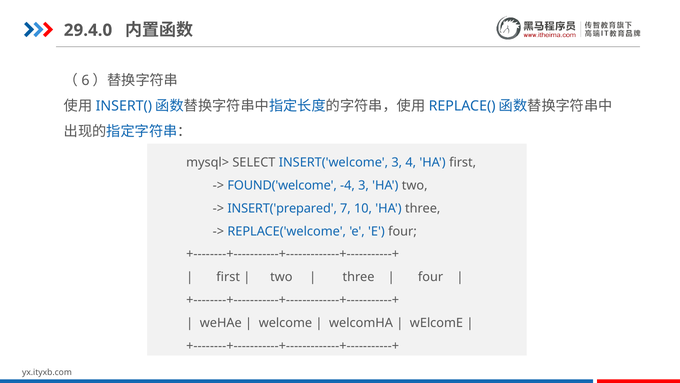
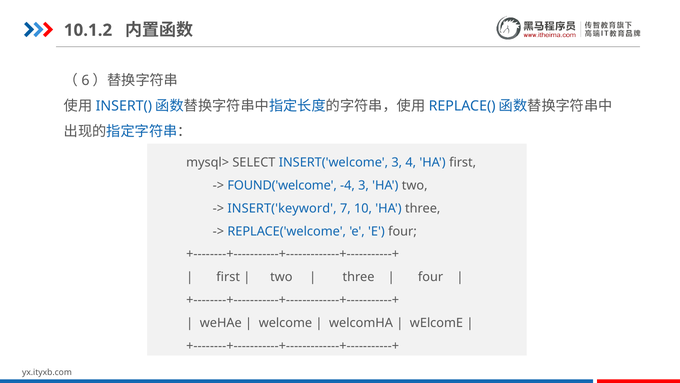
29.4.0: 29.4.0 -> 10.1.2 (88, 30)
INSERT('prepared: INSERT('prepared -> INSERT('keyword (282, 208)
